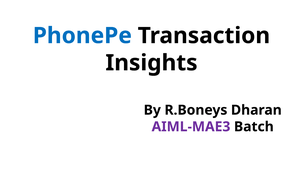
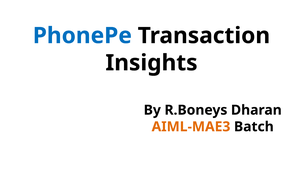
AIML-MAE3 colour: purple -> orange (191, 127)
